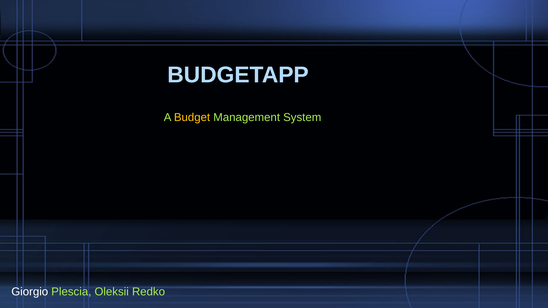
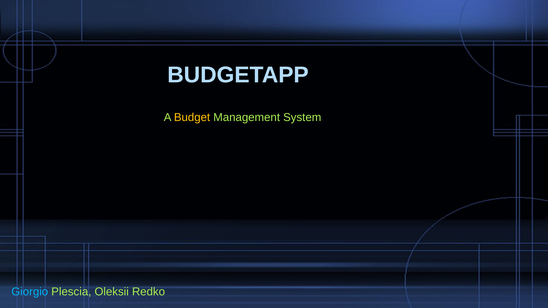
Giorgio colour: white -> light blue (30, 292)
